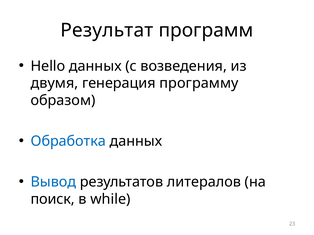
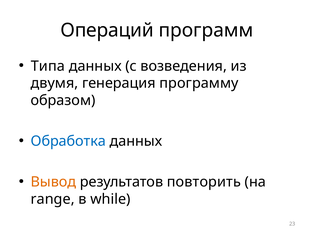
Результат: Результат -> Операций (107, 30)
Hello: Hello -> Типа (48, 66)
Вывод colour: blue -> orange (53, 182)
литералов: литералов -> повторить (204, 182)
поиск: поиск -> range (53, 200)
